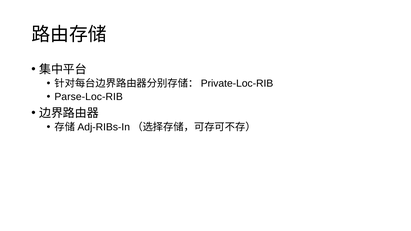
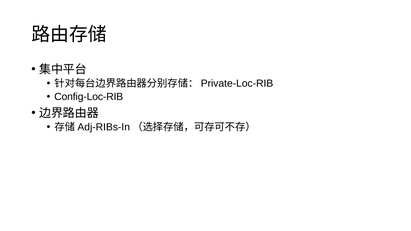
Parse-Loc-RIB: Parse-Loc-RIB -> Config-Loc-RIB (89, 97)
